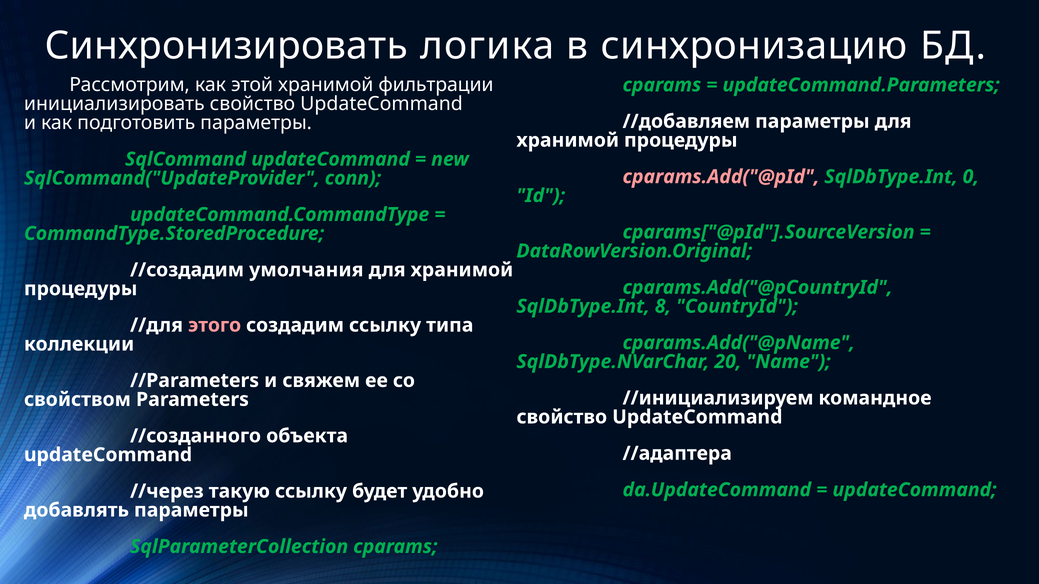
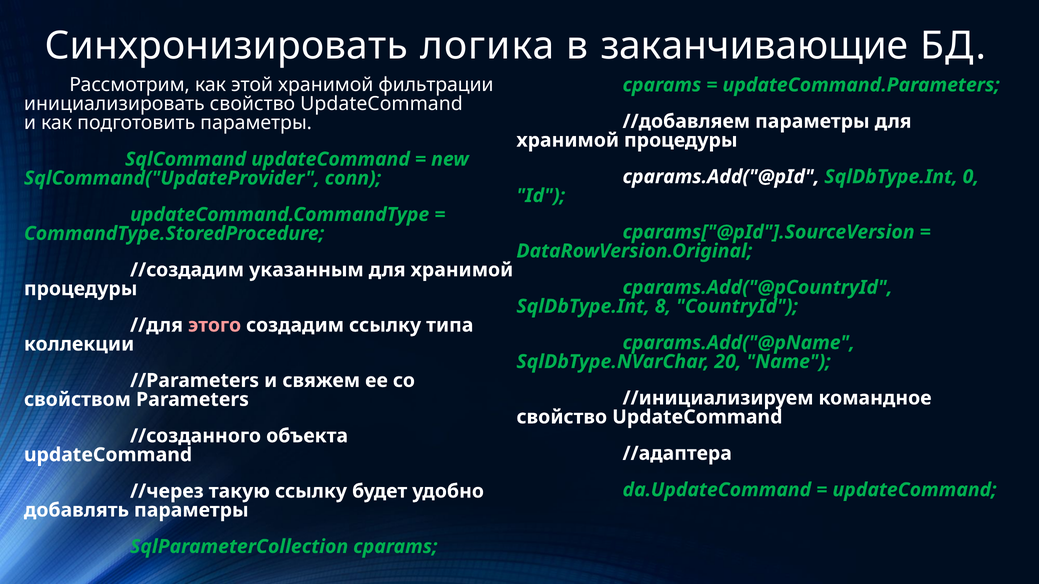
синхронизацию: синхронизацию -> заканчивающие (754, 46)
cparams.Add("@pId colour: pink -> white (721, 177)
умолчания: умолчания -> указанным (306, 270)
